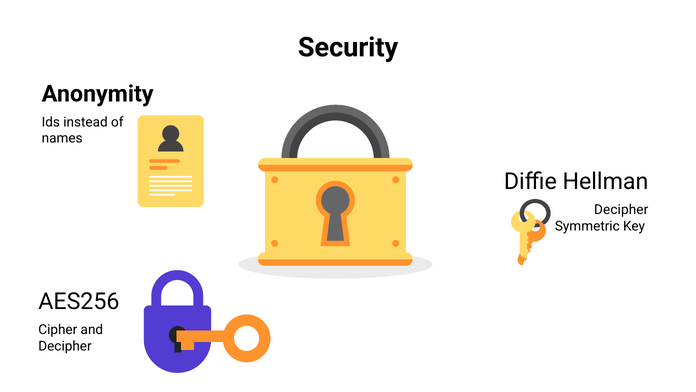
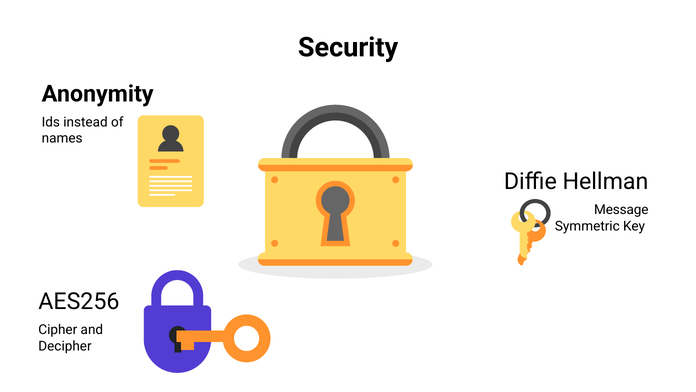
Decipher: Decipher -> Message (621, 210)
